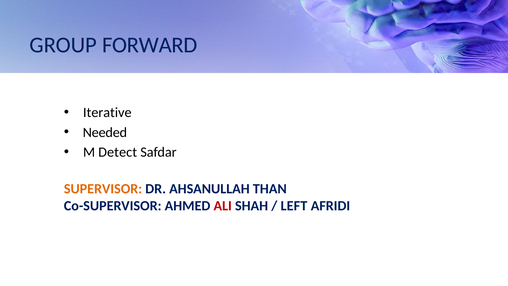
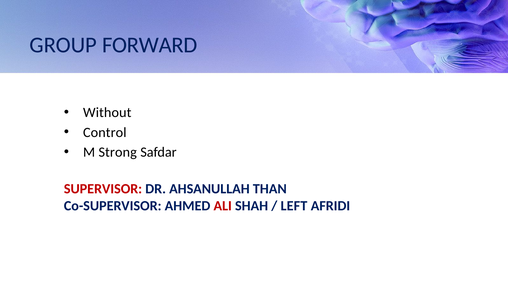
Iterative: Iterative -> Without (107, 112)
Needed: Needed -> Control (105, 132)
Detect: Detect -> Strong (118, 152)
SUPERVISOR colour: orange -> red (103, 189)
